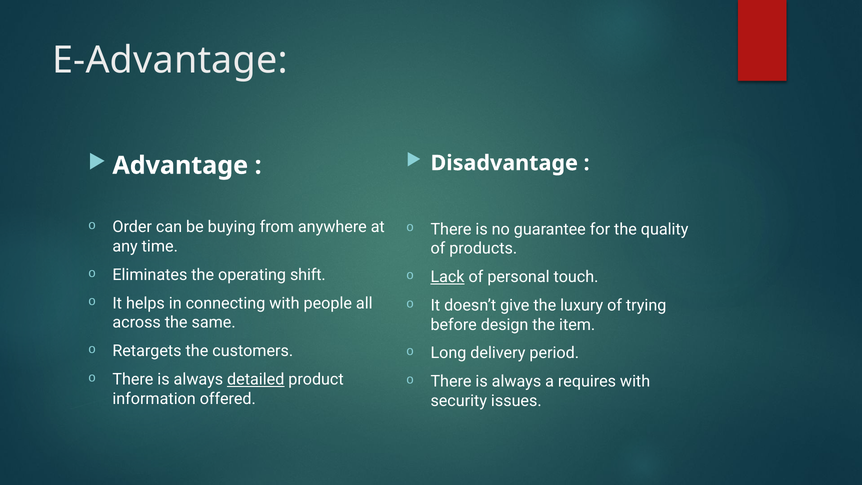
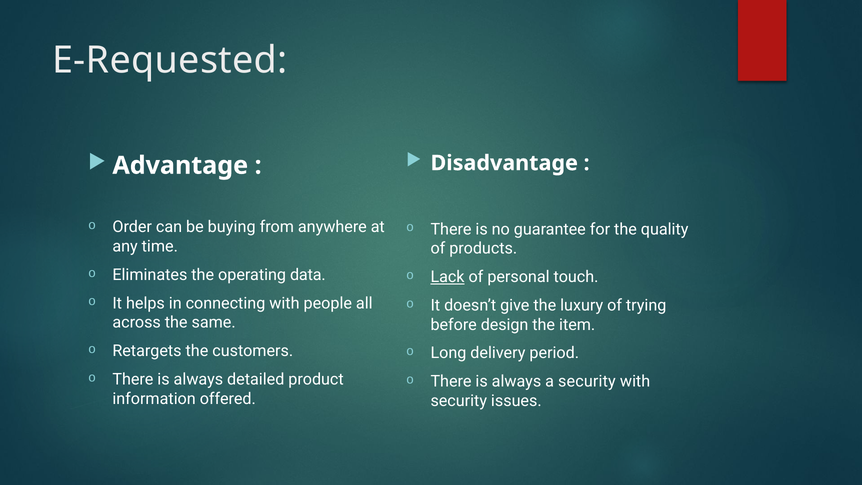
E-Advantage: E-Advantage -> E-Requested (170, 61)
shift: shift -> data (308, 275)
detailed underline: present -> none (256, 379)
a requires: requires -> security (587, 381)
